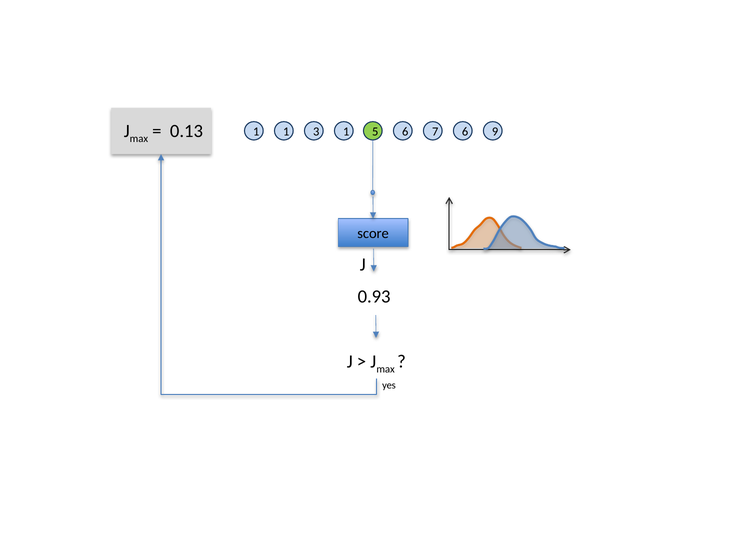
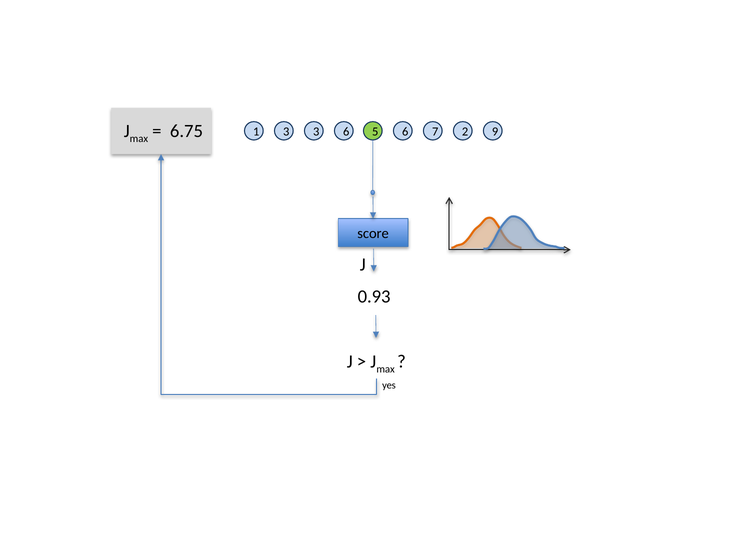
0.13: 0.13 -> 6.75 (186, 131)
1 1: 1 -> 3 (286, 132)
3 1: 1 -> 6 (346, 132)
7 6: 6 -> 2 (465, 132)
